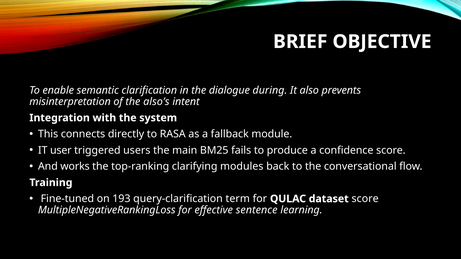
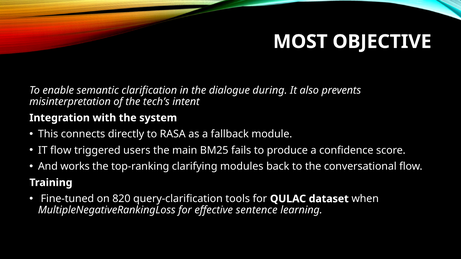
BRIEF: BRIEF -> MOST (300, 42)
also’s: also’s -> tech’s (156, 102)
IT user: user -> flow (61, 150)
193: 193 -> 820 (121, 199)
term: term -> tools (238, 199)
dataset score: score -> when (365, 199)
